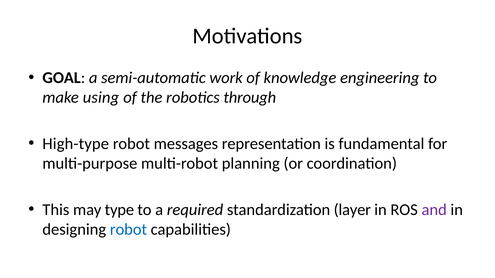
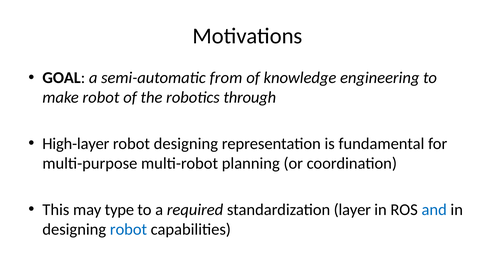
work: work -> from (226, 78)
make using: using -> robot (101, 98)
High-type: High-type -> High-layer (76, 144)
robot messages: messages -> designing (186, 144)
and colour: purple -> blue (434, 210)
